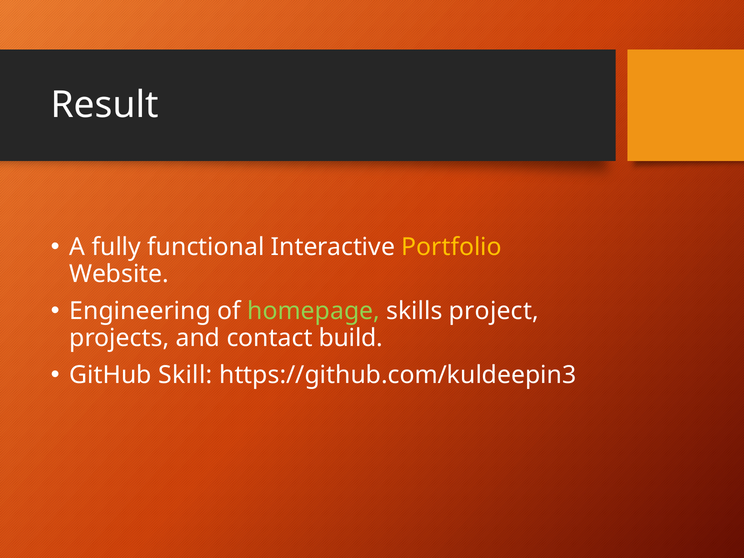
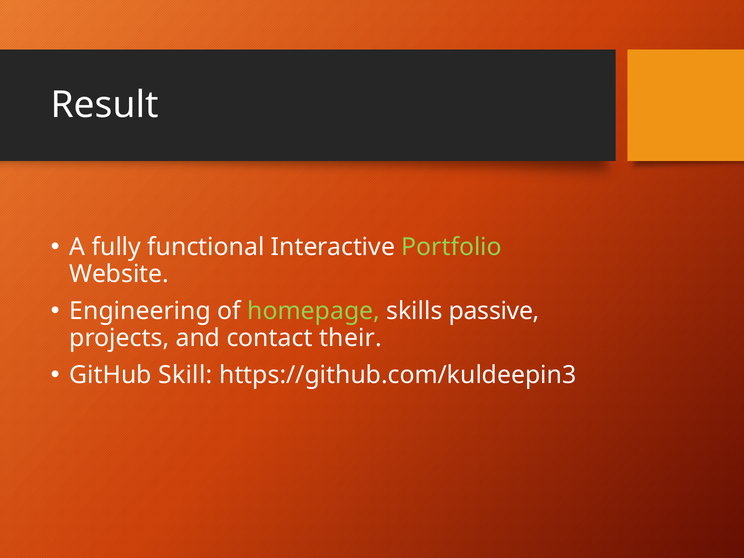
Portfolio colour: yellow -> light green (452, 247)
project: project -> passive (494, 311)
build: build -> their (351, 338)
